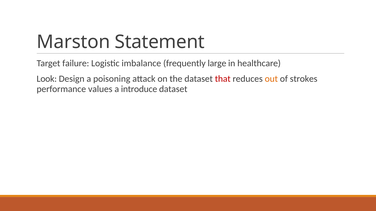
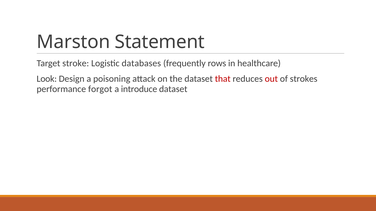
failure: failure -> stroke (76, 63)
imbalance: imbalance -> databases (141, 63)
large: large -> rows (217, 63)
out colour: orange -> red (271, 79)
values: values -> forgot (100, 89)
